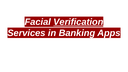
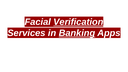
Banking underline: none -> present (77, 33)
